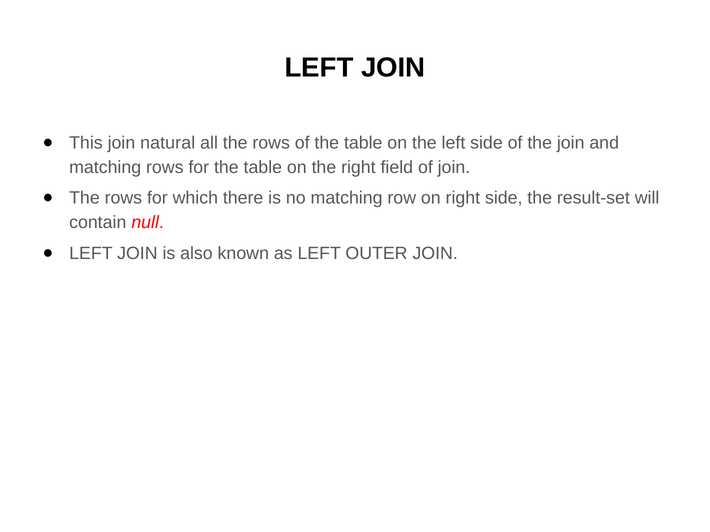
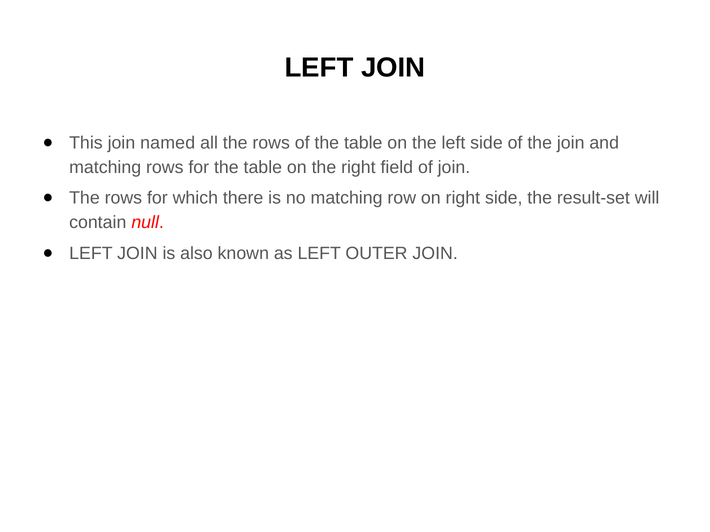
natural: natural -> named (168, 143)
